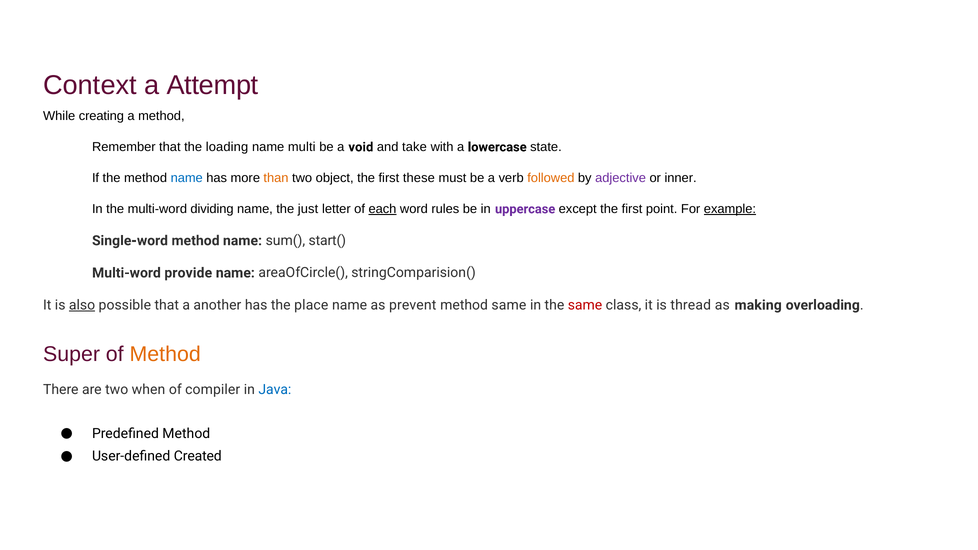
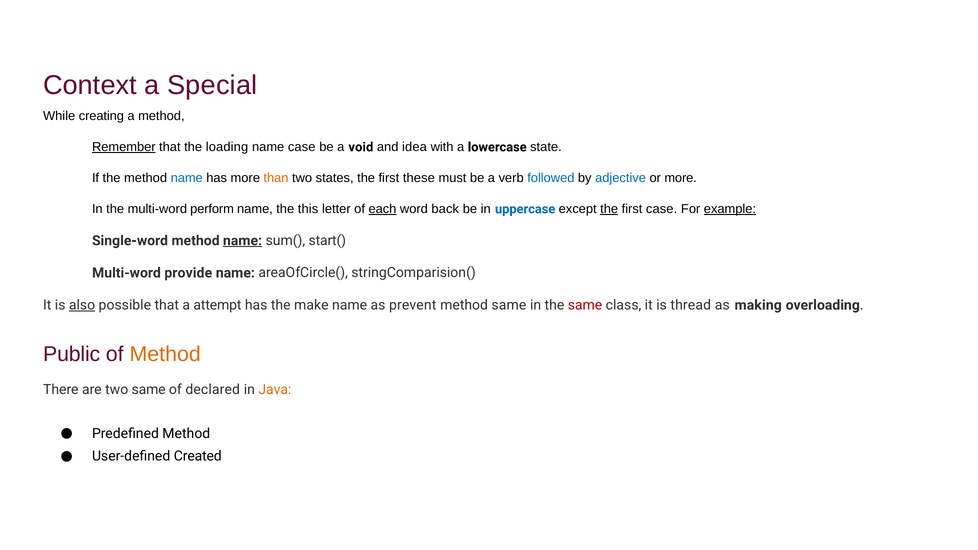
Attempt: Attempt -> Special (212, 85)
Remember underline: none -> present (124, 147)
name multi: multi -> case (302, 147)
take: take -> idea (414, 147)
object: object -> states (335, 178)
followed colour: orange -> blue (551, 178)
adjective colour: purple -> blue (621, 178)
or inner: inner -> more (681, 178)
dividing: dividing -> perform (212, 209)
just: just -> this (308, 209)
rules: rules -> back (445, 209)
uppercase colour: purple -> blue (525, 209)
the underline: none -> present (609, 209)
first point: point -> case (662, 209)
name underline: none -> present (243, 241)
another: another -> attempt (217, 305)
place: place -> make (311, 305)
Super: Super -> Public (72, 354)
two when: when -> same (149, 390)
compiler: compiler -> declared (213, 390)
Java colour: blue -> orange (275, 390)
